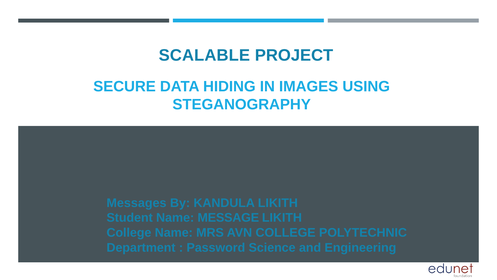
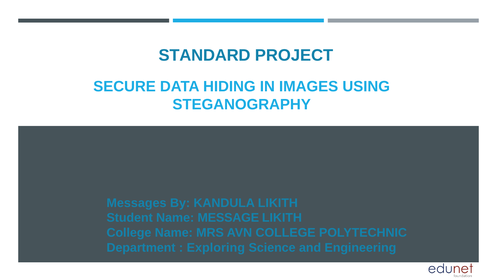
SCALABLE: SCALABLE -> STANDARD (205, 55)
Password: Password -> Exploring (216, 247)
